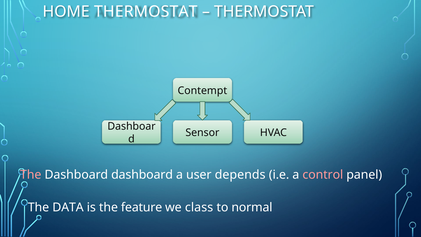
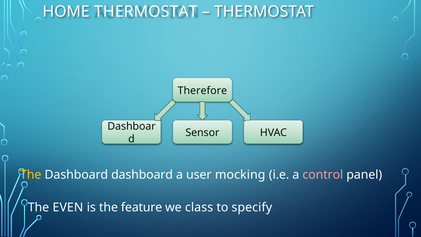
Contempt: Contempt -> Therefore (202, 91)
The colour: pink -> yellow (31, 175)
depends: depends -> mocking (240, 175)
DATA: DATA -> EVEN (68, 207)
normal: normal -> specify (252, 207)
